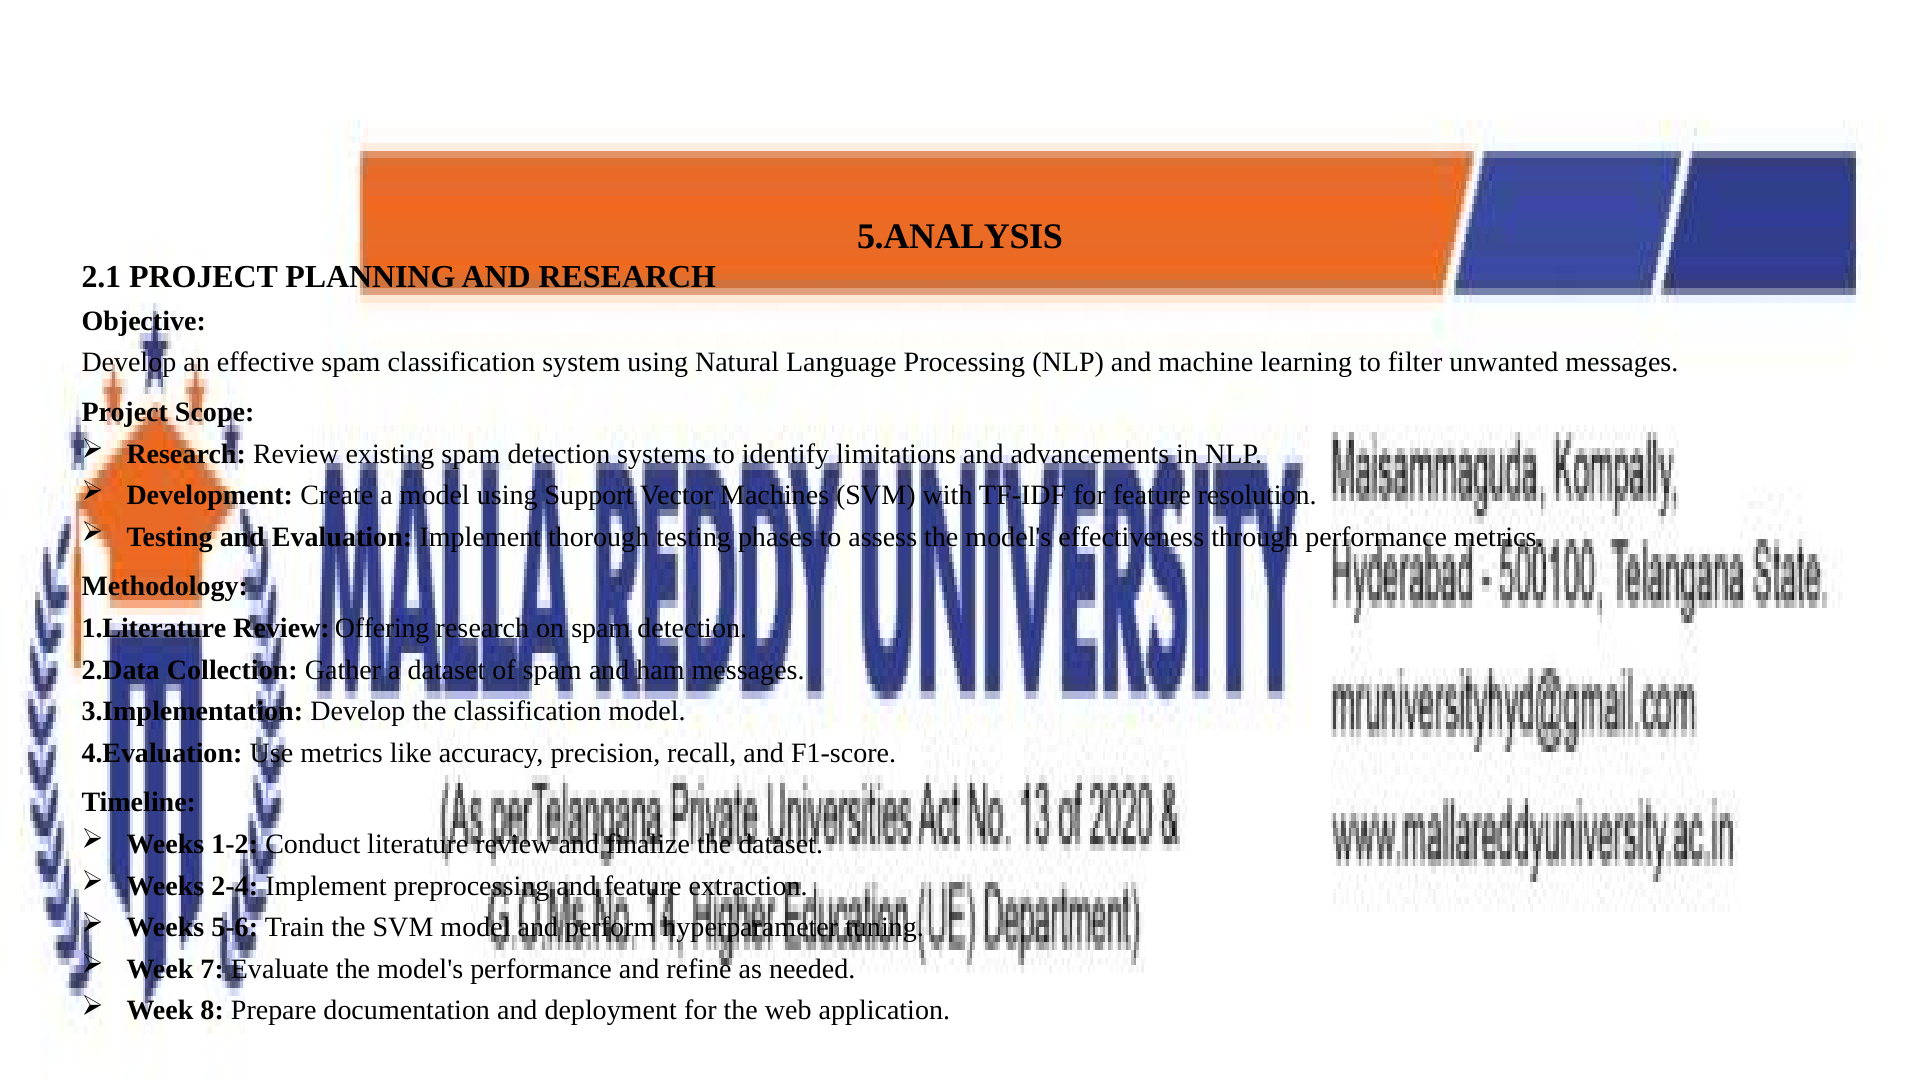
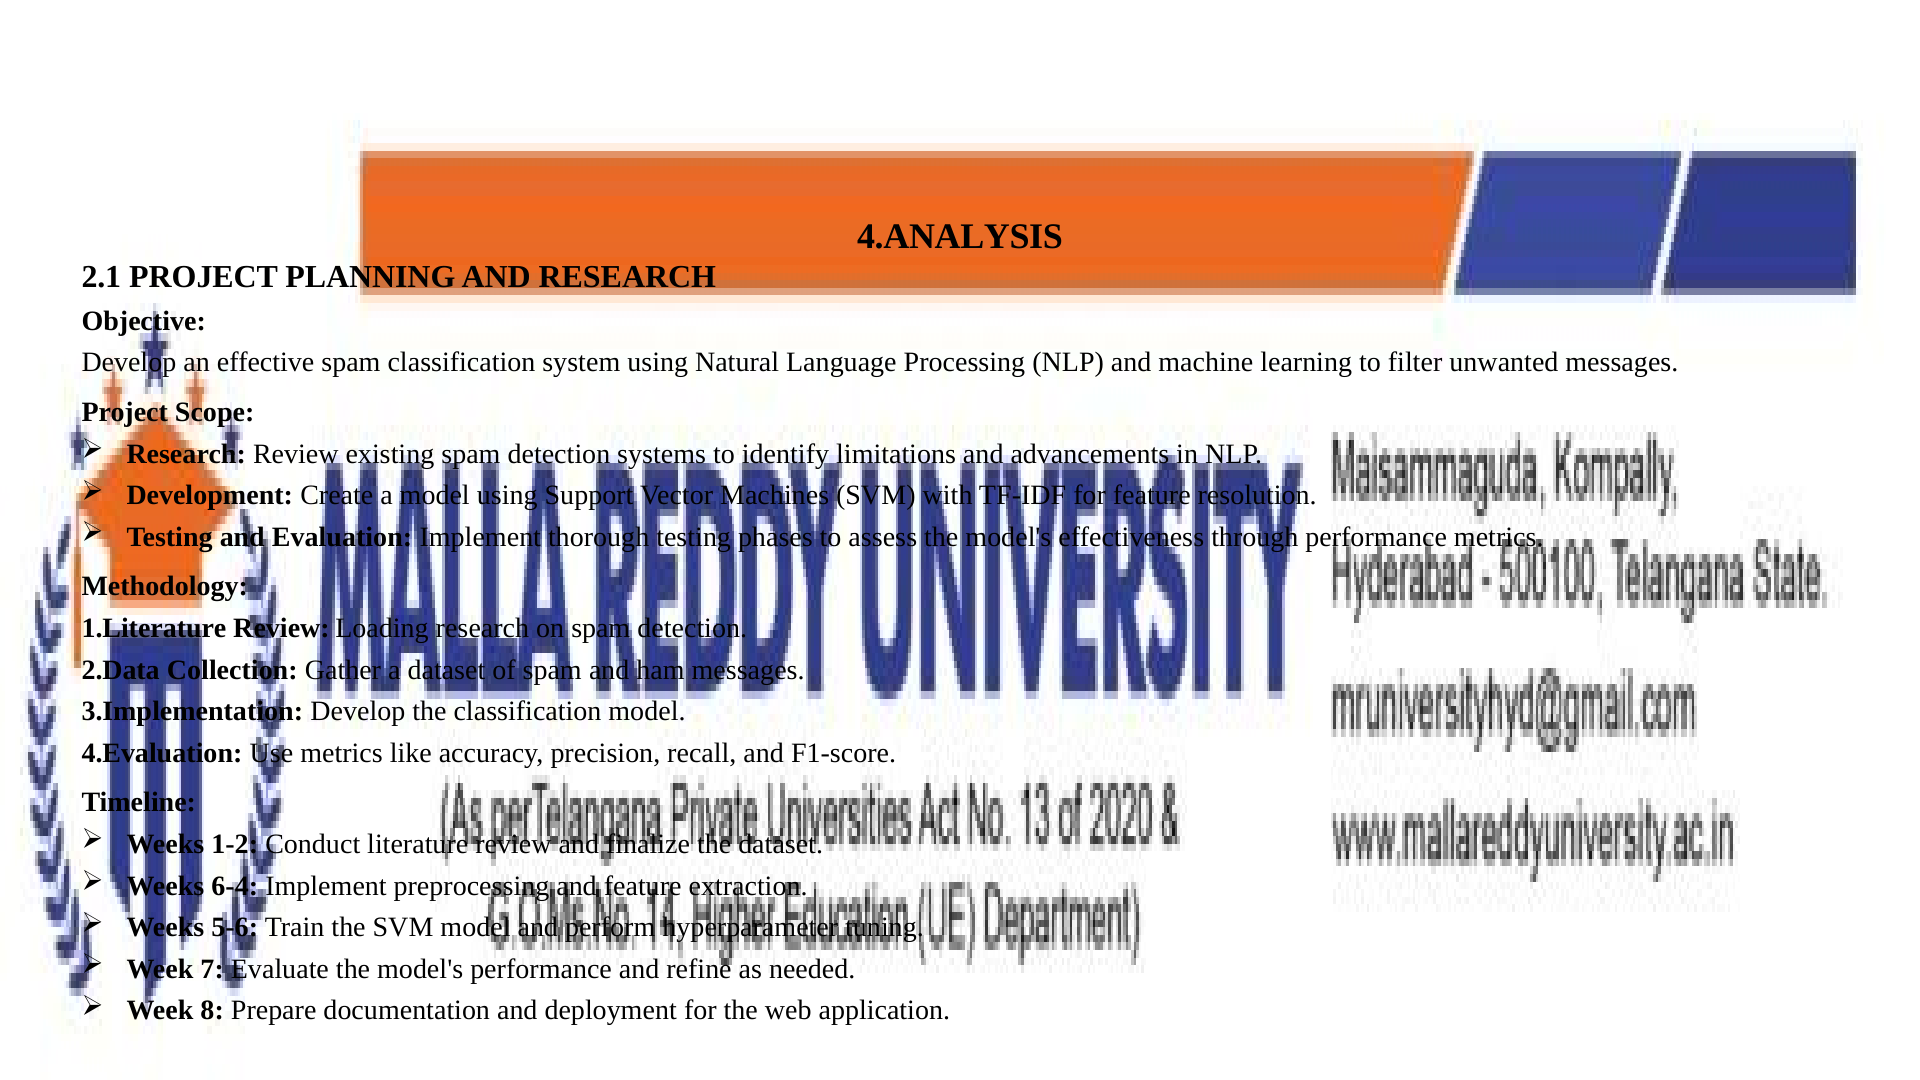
5.ANALYSIS: 5.ANALYSIS -> 4.ANALYSIS (960, 237)
Offering: Offering -> Loading (382, 628)
2-4: 2-4 -> 6-4 (235, 886)
